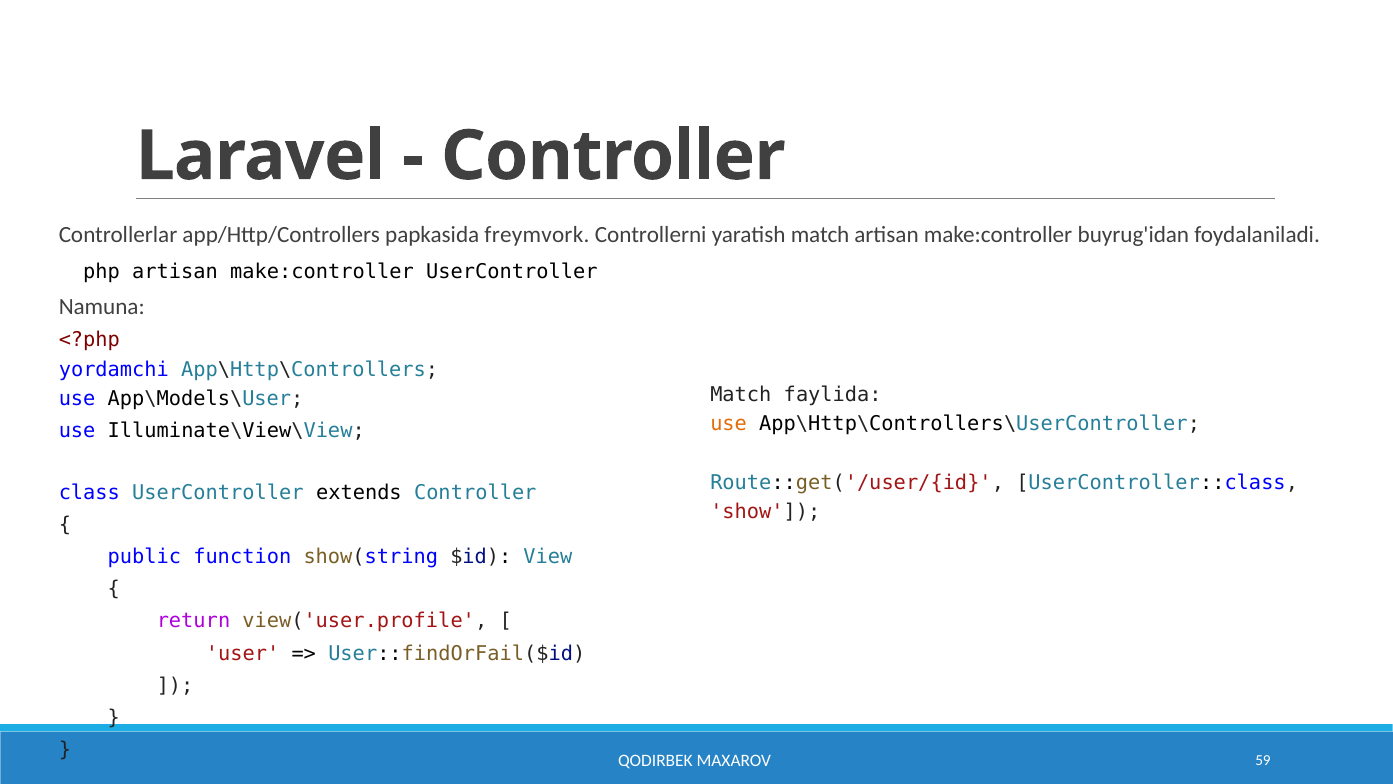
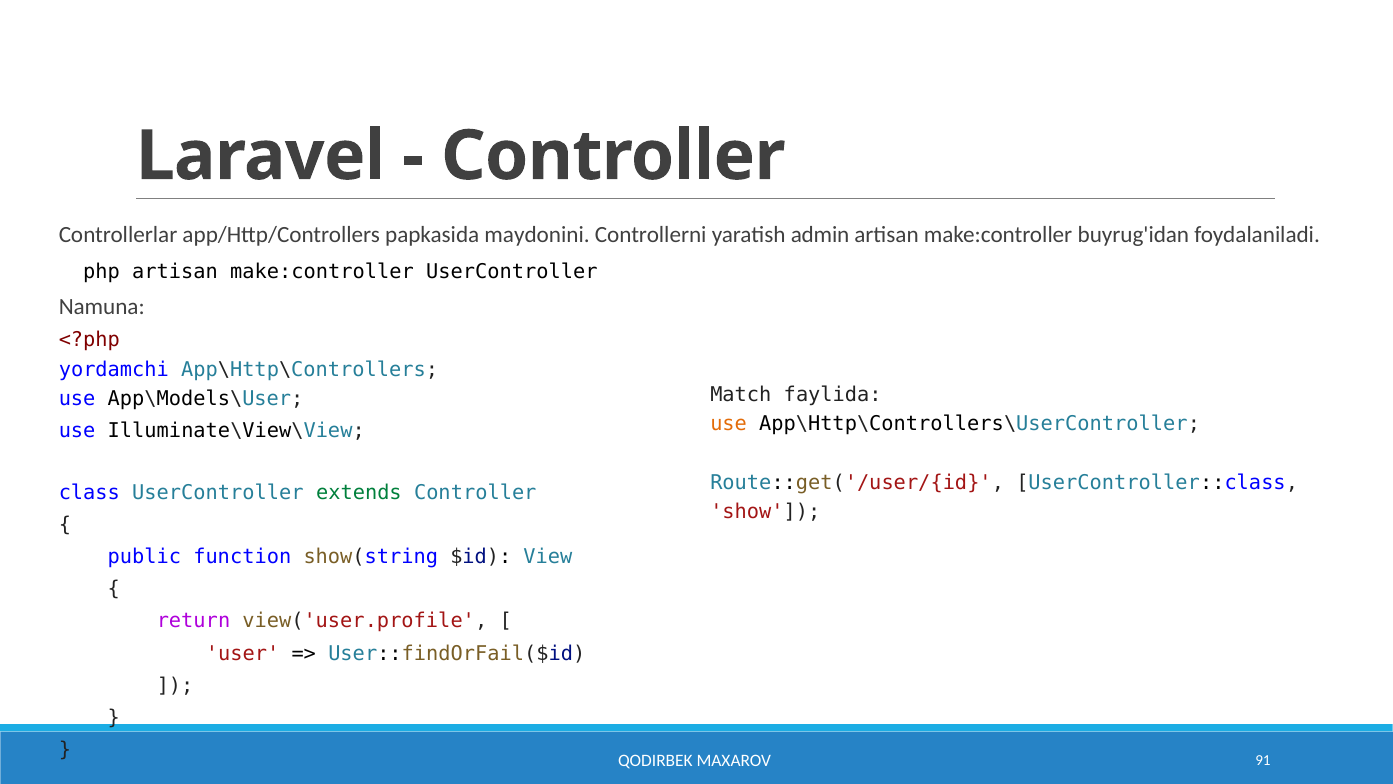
freymvork: freymvork -> maydonini (537, 234)
yaratish match: match -> admin (820, 234)
extends colour: black -> green (359, 492)
59: 59 -> 91 (1263, 760)
